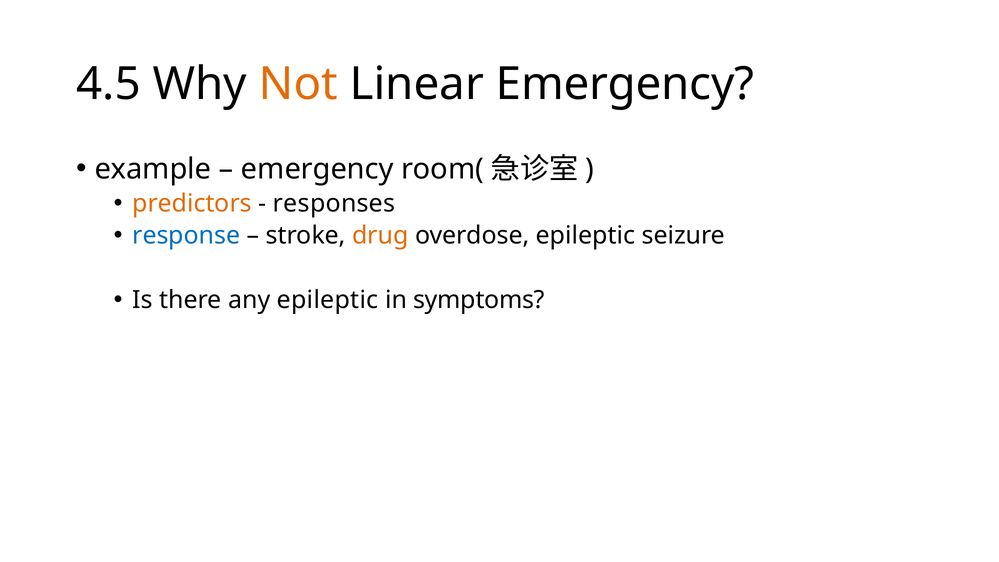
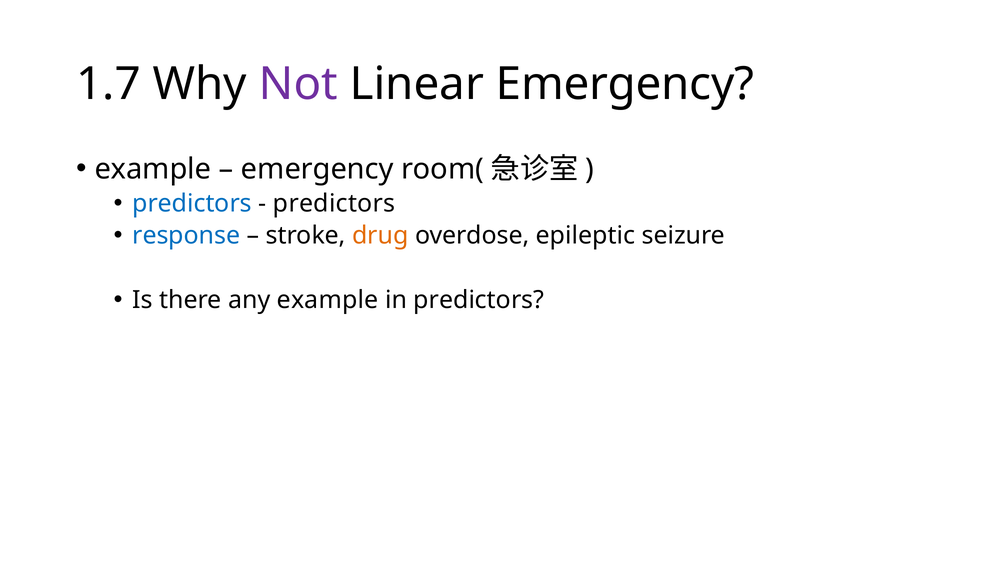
4.5: 4.5 -> 1.7 (108, 84)
Not colour: orange -> purple (298, 84)
predictors colour: orange -> blue (192, 203)
responses: responses -> predictors (334, 203)
any epileptic: epileptic -> example (328, 300)
in symptoms: symptoms -> predictors (479, 300)
